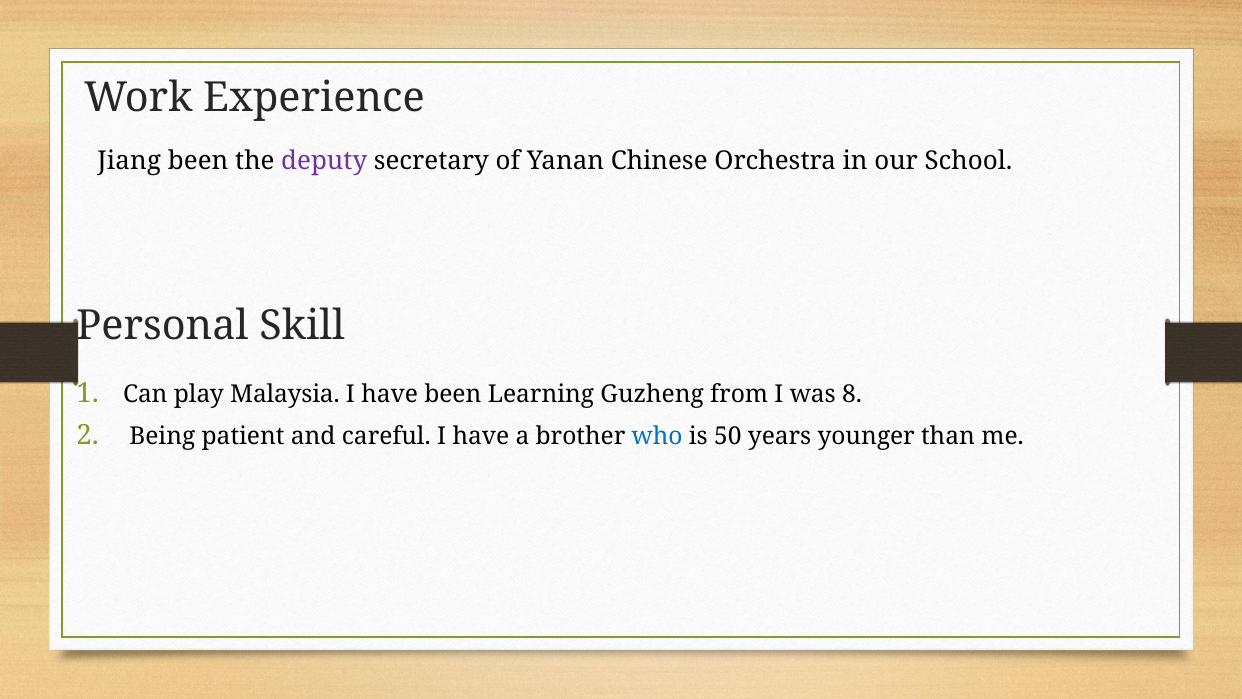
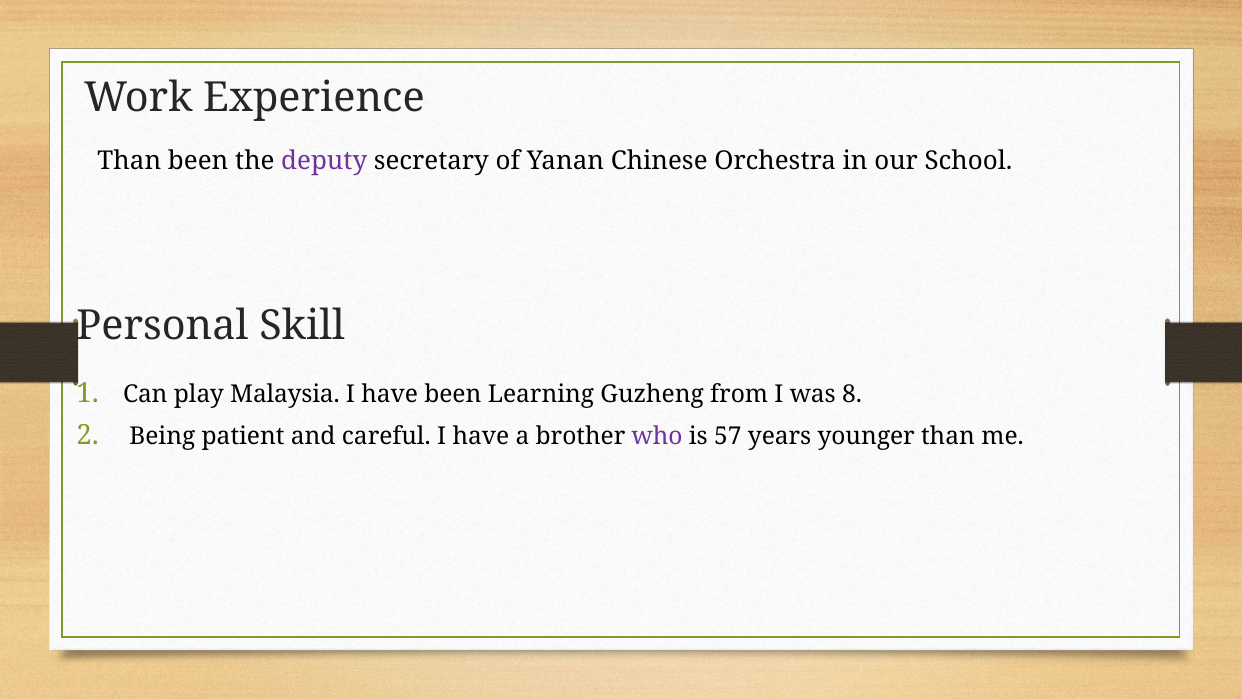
Jiang: Jiang -> Than (129, 161)
who colour: blue -> purple (657, 436)
50: 50 -> 57 (728, 436)
